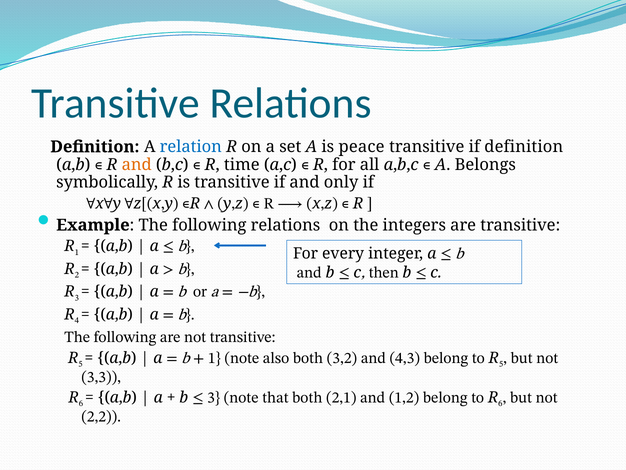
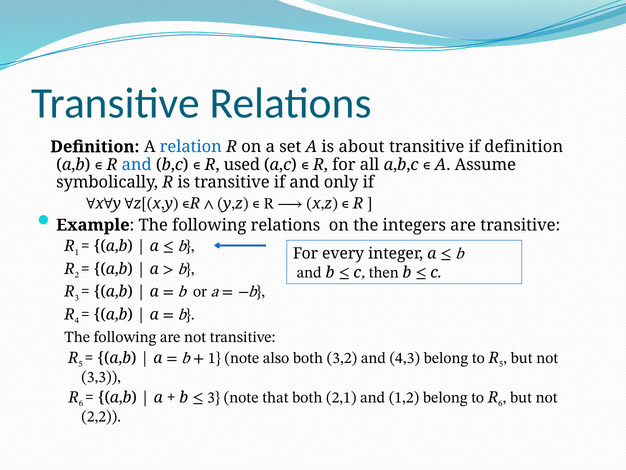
peace: peace -> about (362, 147)
and colour: orange -> blue (137, 164)
time: time -> used (242, 164)
Belongs: Belongs -> Assume (485, 164)
